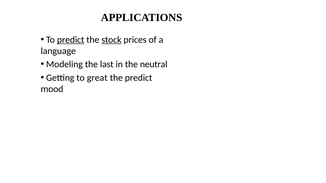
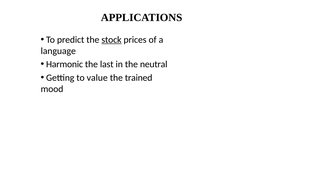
predict underline: present -> none (71, 40)
Modeling: Modeling -> Harmonic (65, 64)
great: great -> value (97, 78)
the predict: predict -> trained (139, 78)
